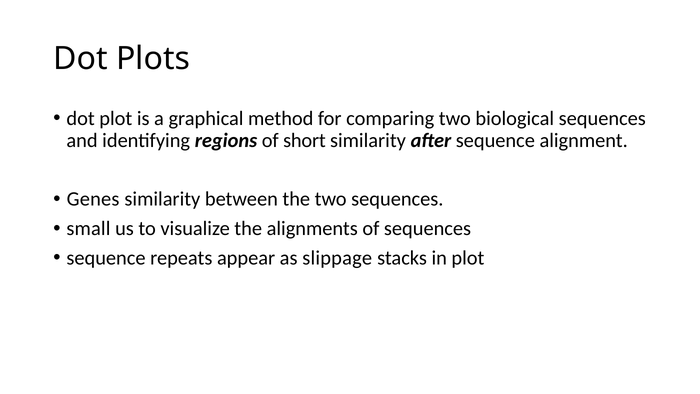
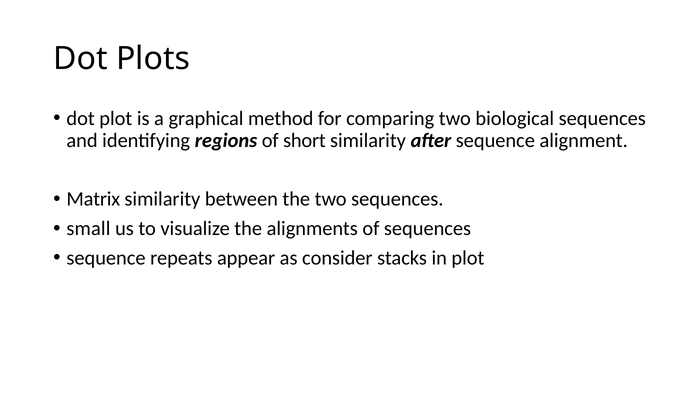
Genes: Genes -> Matrix (93, 199)
slippage: slippage -> consider (337, 258)
